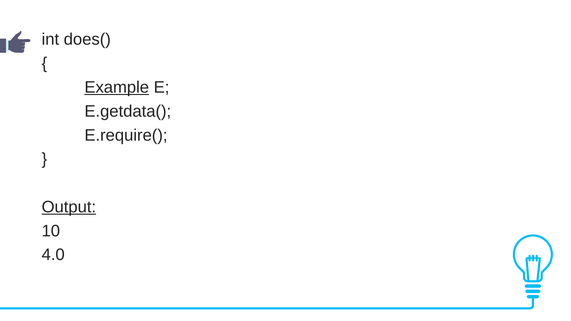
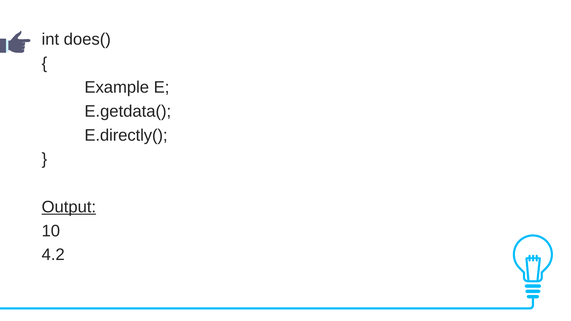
Example underline: present -> none (117, 87)
E.require(: E.require( -> E.directly( (126, 135)
4.0: 4.0 -> 4.2 (53, 255)
